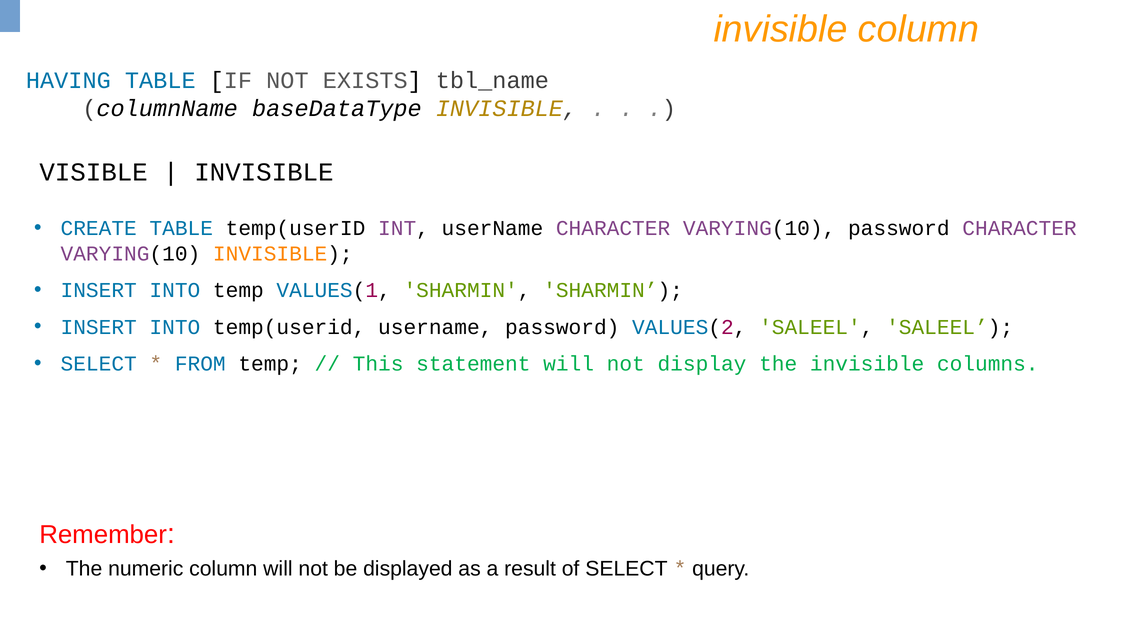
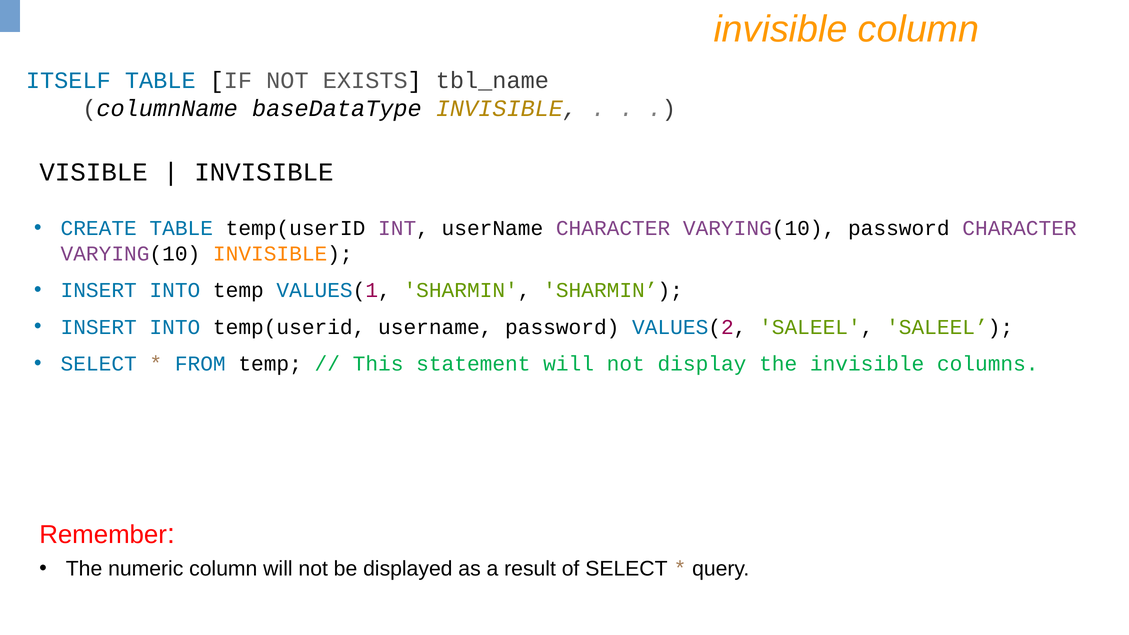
HAVING: HAVING -> ITSELF (68, 80)
